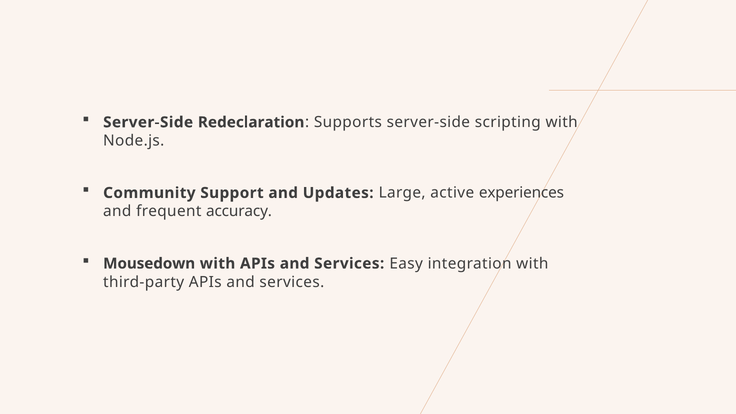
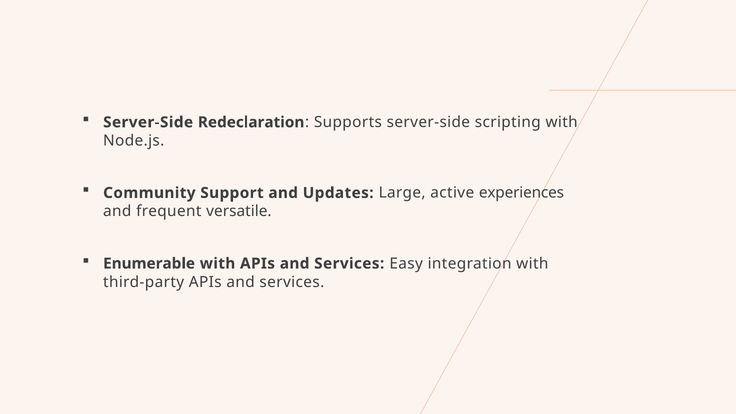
accuracy: accuracy -> versatile (239, 211)
Mousedown: Mousedown -> Enumerable (149, 264)
